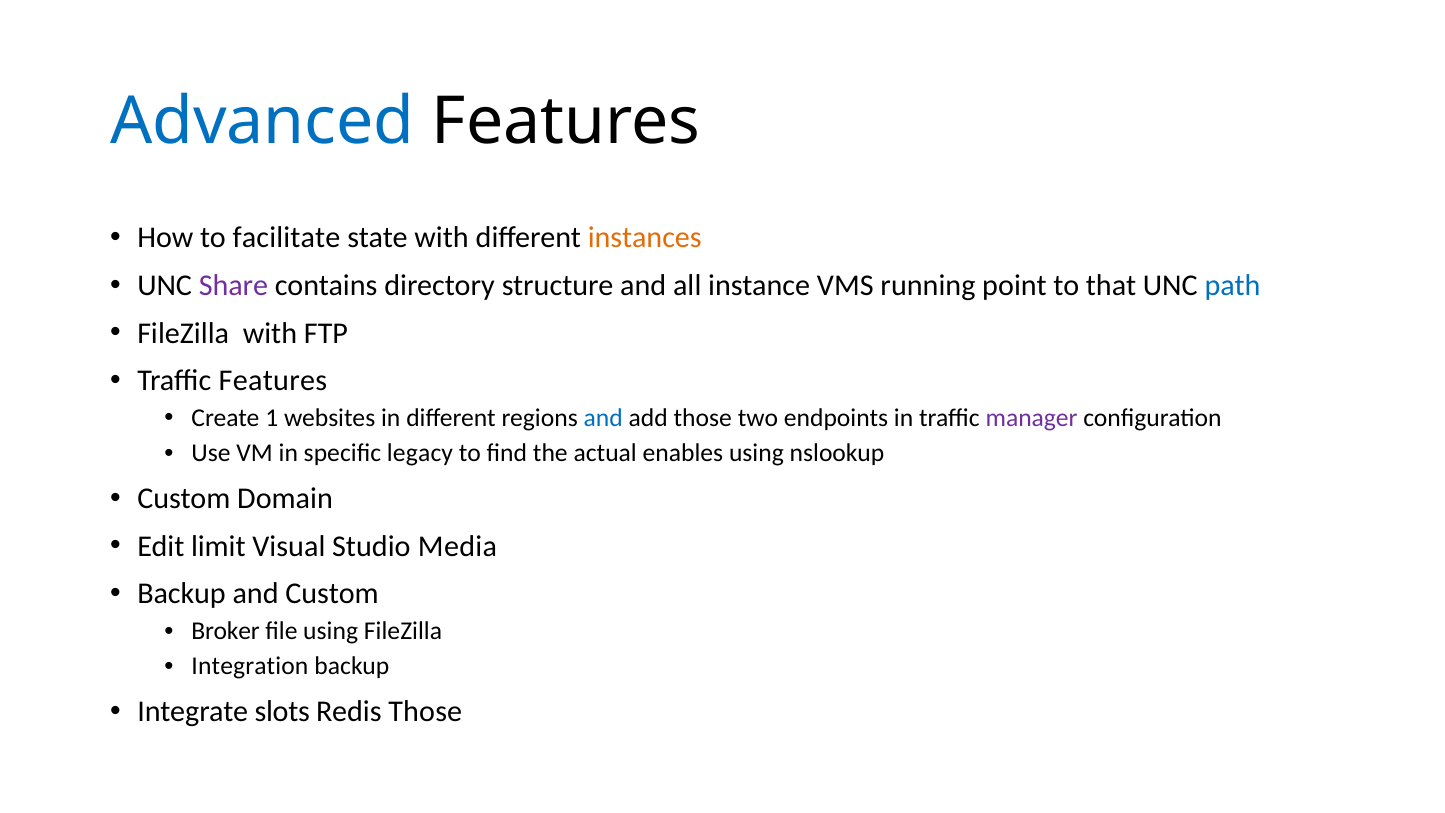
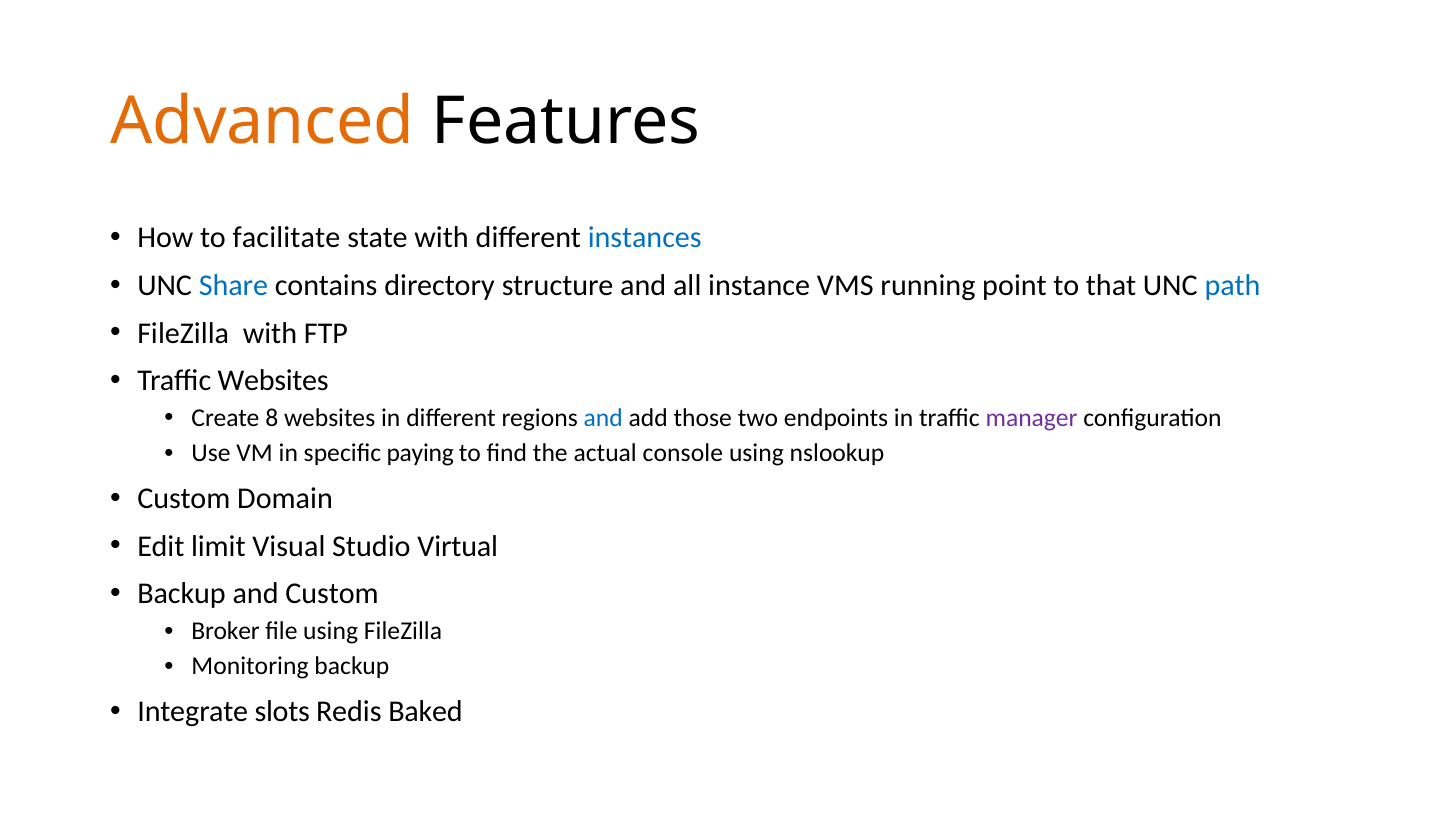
Advanced colour: blue -> orange (262, 121)
instances colour: orange -> blue (645, 238)
Share colour: purple -> blue (233, 285)
Traffic Features: Features -> Websites (273, 381)
1: 1 -> 8 (272, 418)
legacy: legacy -> paying (420, 453)
enables: enables -> console (683, 453)
Media: Media -> Virtual (458, 546)
Integration: Integration -> Monitoring (250, 666)
Redis Those: Those -> Baked (425, 712)
